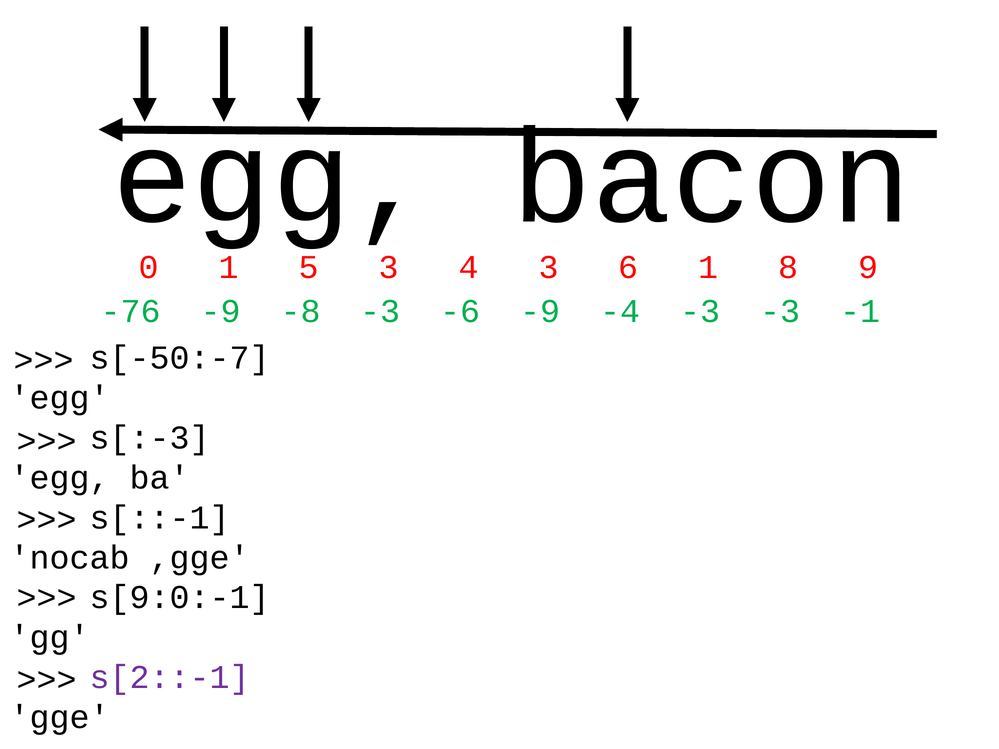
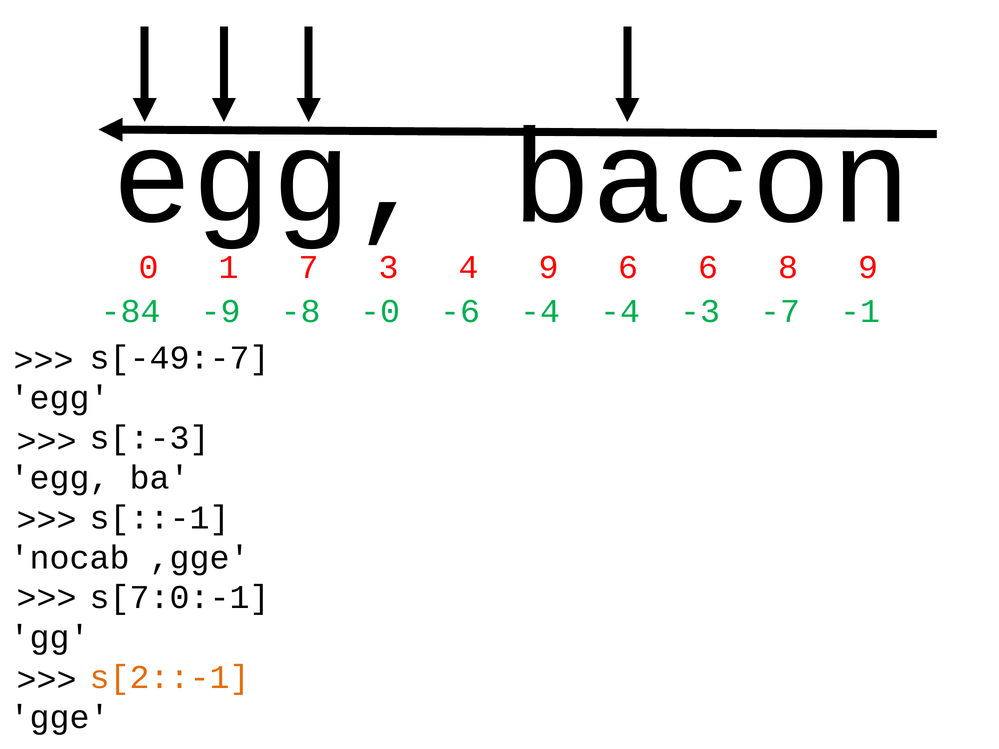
5: 5 -> 7 (309, 268)
4 3: 3 -> 9 (549, 268)
6 1: 1 -> 6 (708, 268)
-76: -76 -> -84 (131, 311)
-8 -3: -3 -> -0 (380, 311)
-6 -9: -9 -> -4 (540, 311)
-3 -3: -3 -> -7 (780, 311)
s[-50:-7: s[-50:-7 -> s[-49:-7 (180, 358)
s[9:0:-1: s[9:0:-1 -> s[7:0:-1 (180, 598)
s[2::-1 colour: purple -> orange (170, 678)
